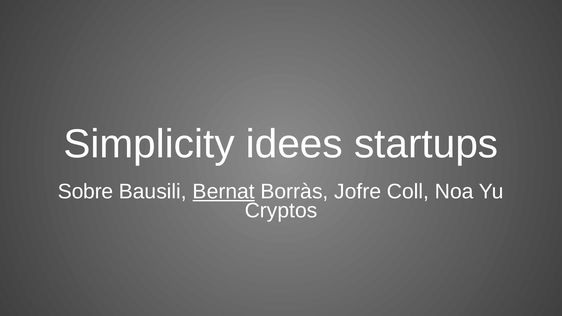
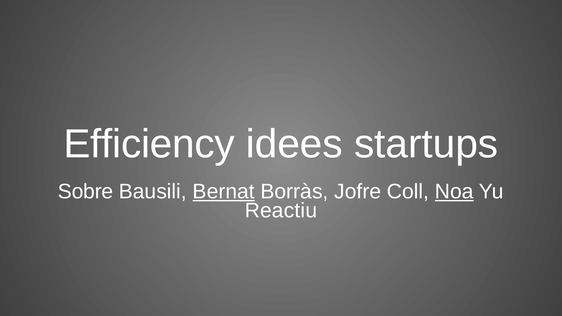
Simplicity: Simplicity -> Efficiency (149, 144)
Noa underline: none -> present (454, 192)
Cryptos: Cryptos -> Reactiu (281, 211)
